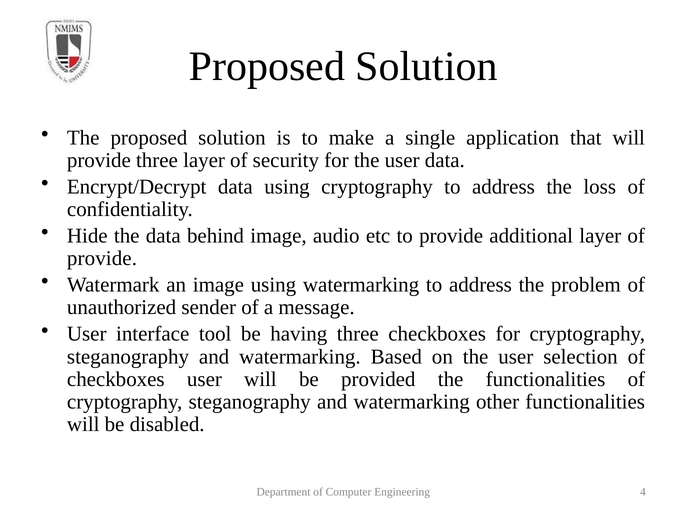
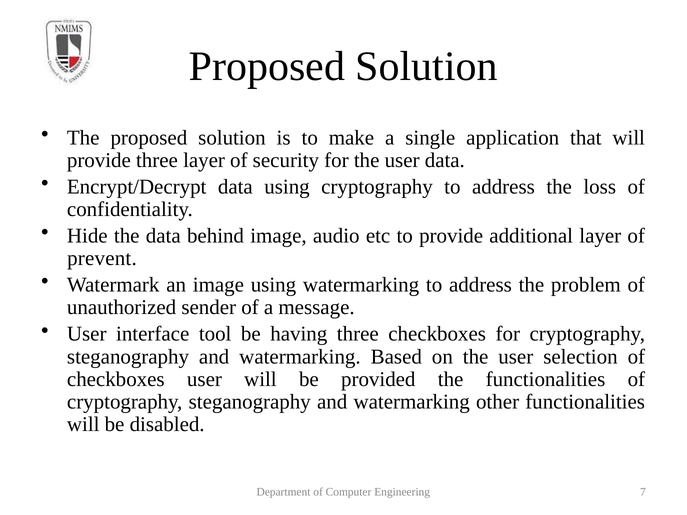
provide: provide -> prevent (102, 259)
4: 4 -> 7 (643, 492)
